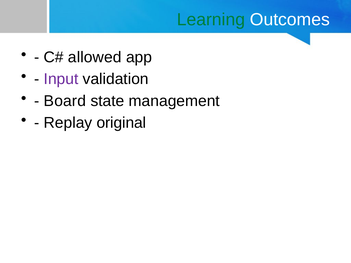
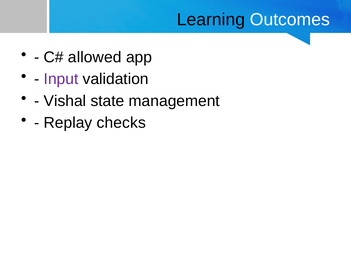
Learning colour: green -> black (211, 20)
Board: Board -> Vishal (65, 101)
original: original -> checks (121, 123)
